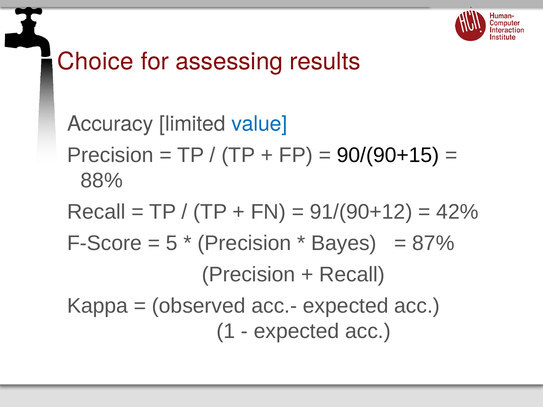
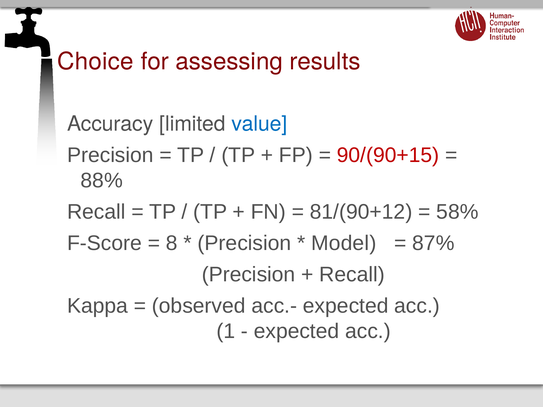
90/(90+15 colour: black -> red (388, 155)
91/(90+12: 91/(90+12 -> 81/(90+12 (361, 212)
42%: 42% -> 58% (457, 212)
5: 5 -> 8 (172, 243)
Bayes: Bayes -> Model (344, 243)
